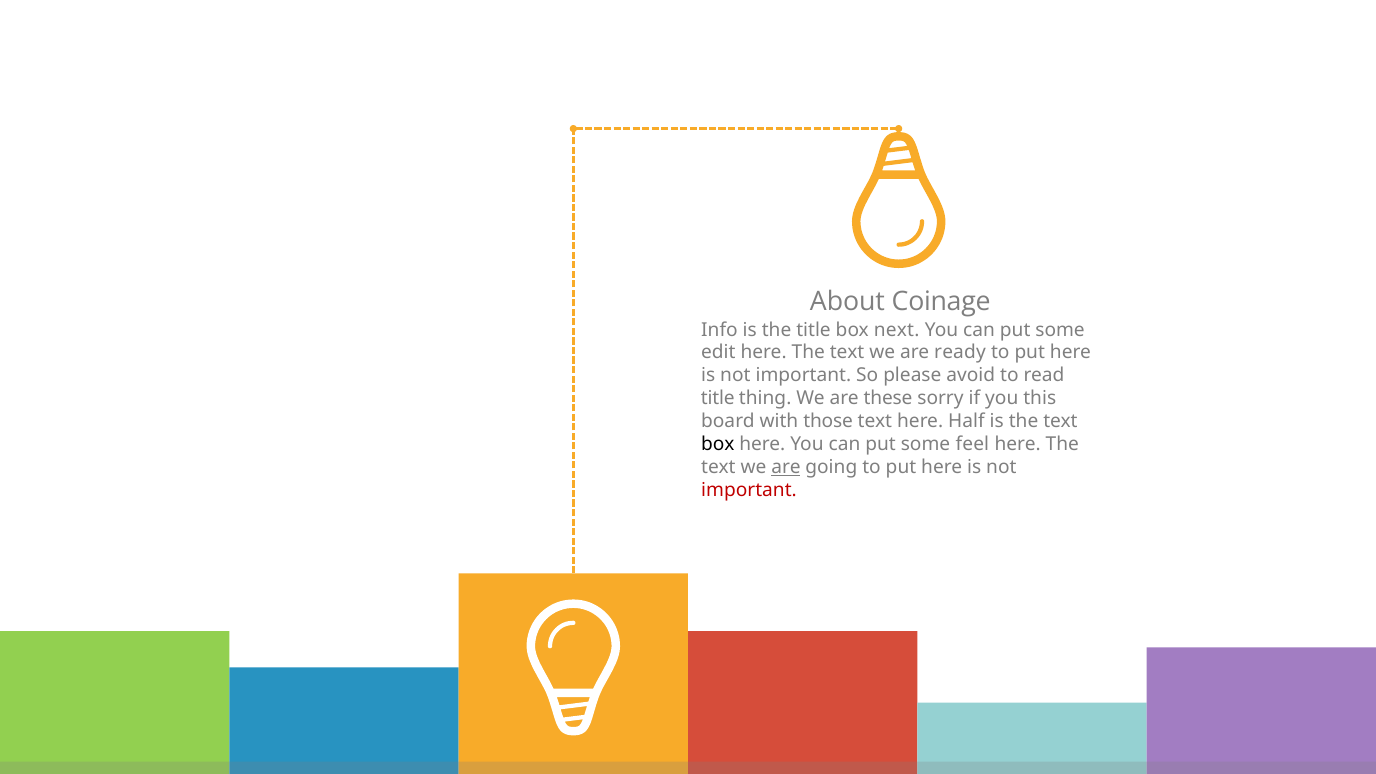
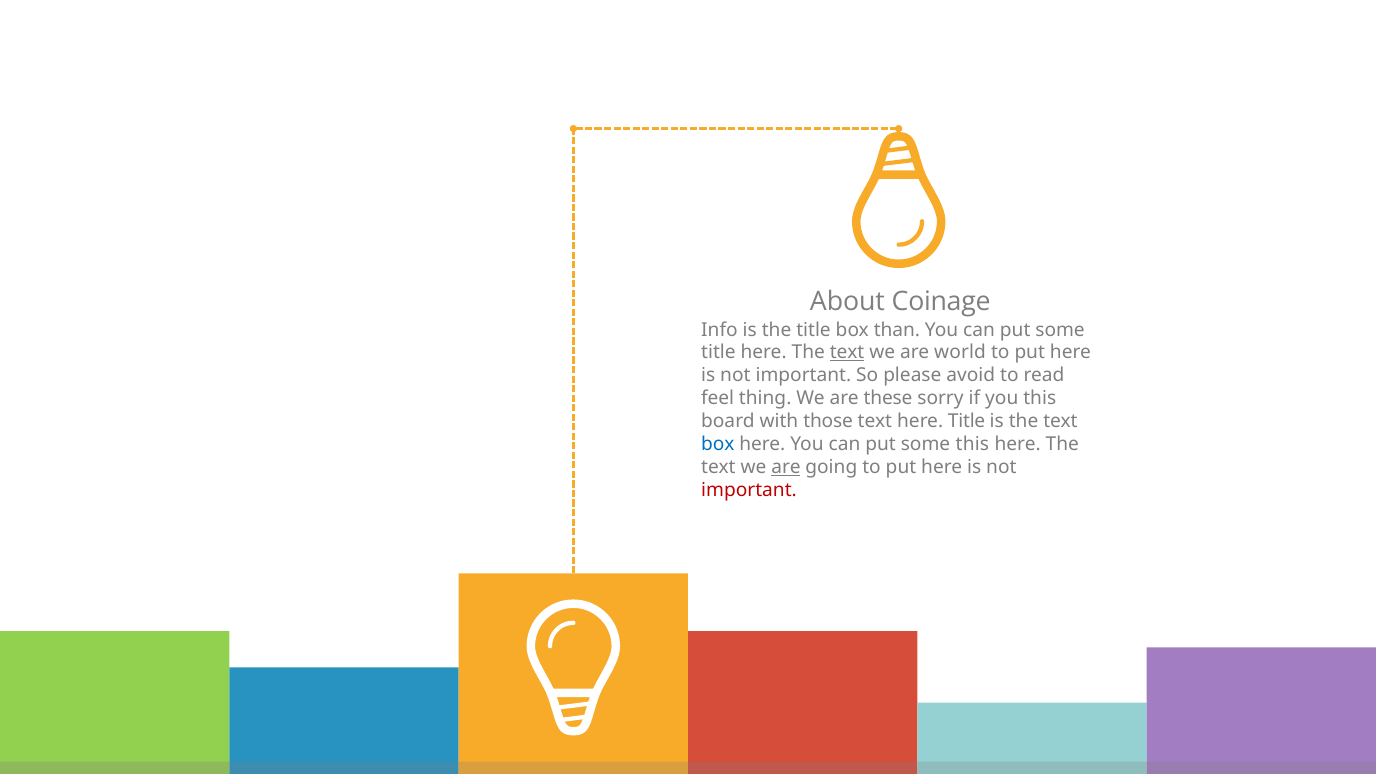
next: next -> than (897, 330)
edit: edit -> title (718, 353)
text underline: none -> present (847, 353)
ready: ready -> world (960, 353)
title: title -> feel (718, 399)
here Half: Half -> Title (967, 421)
box colour: black -> blue (718, 444)
some feel: feel -> this (972, 444)
